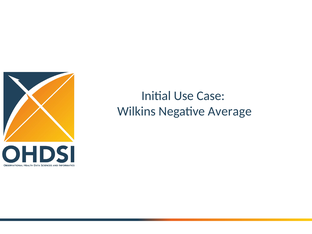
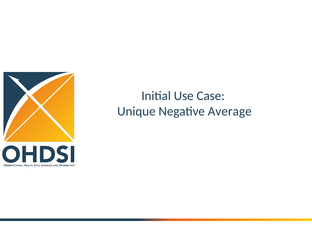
Wilkins: Wilkins -> Unique (136, 111)
